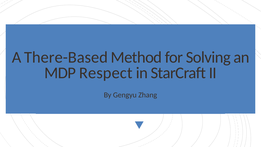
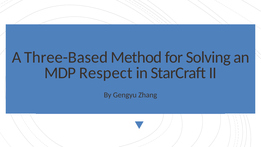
There-Based: There-Based -> Three-Based (66, 57)
